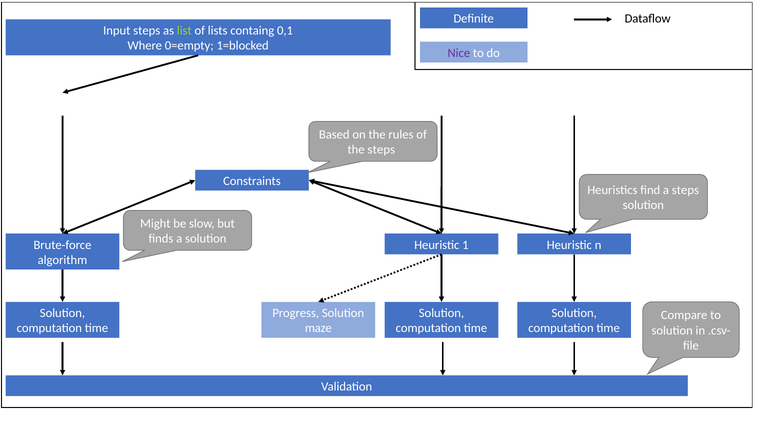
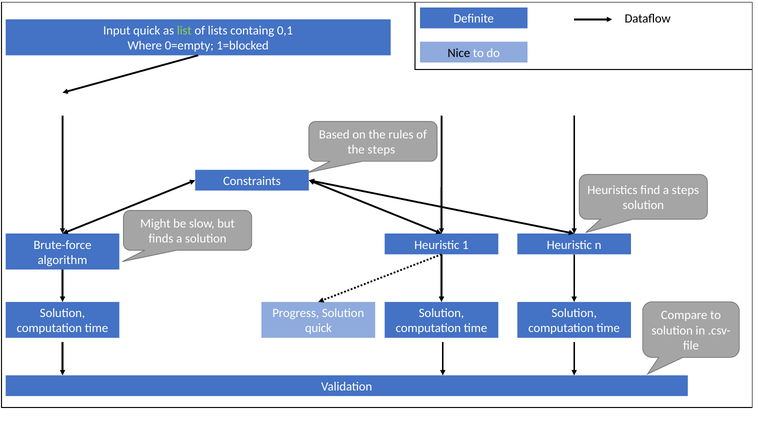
Input steps: steps -> quick (147, 31)
Nice colour: purple -> black (459, 53)
maze: maze -> quick (318, 328)
